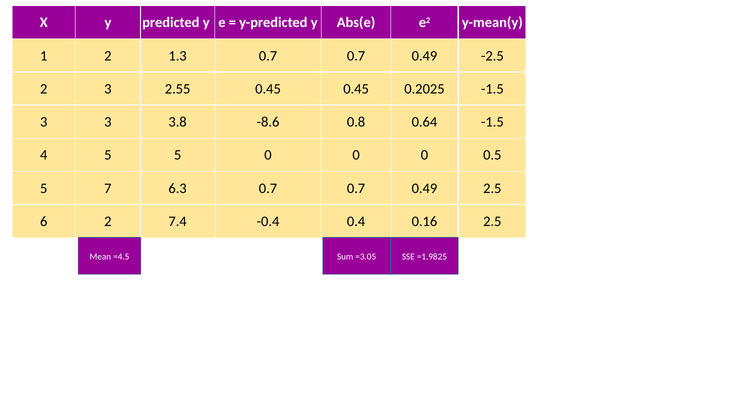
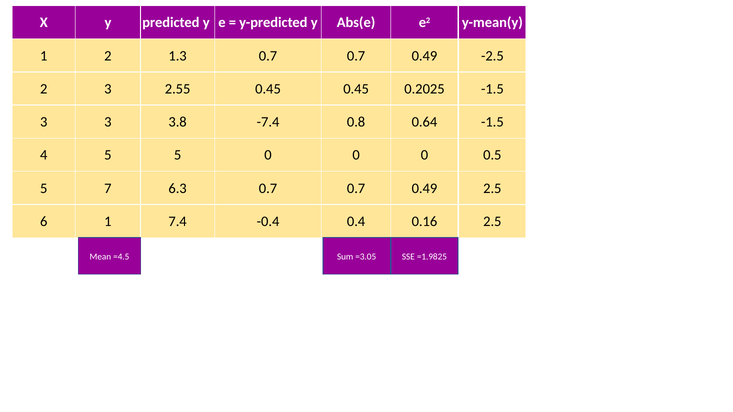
-8.6: -8.6 -> -7.4 (268, 122)
6 2: 2 -> 1 (108, 222)
